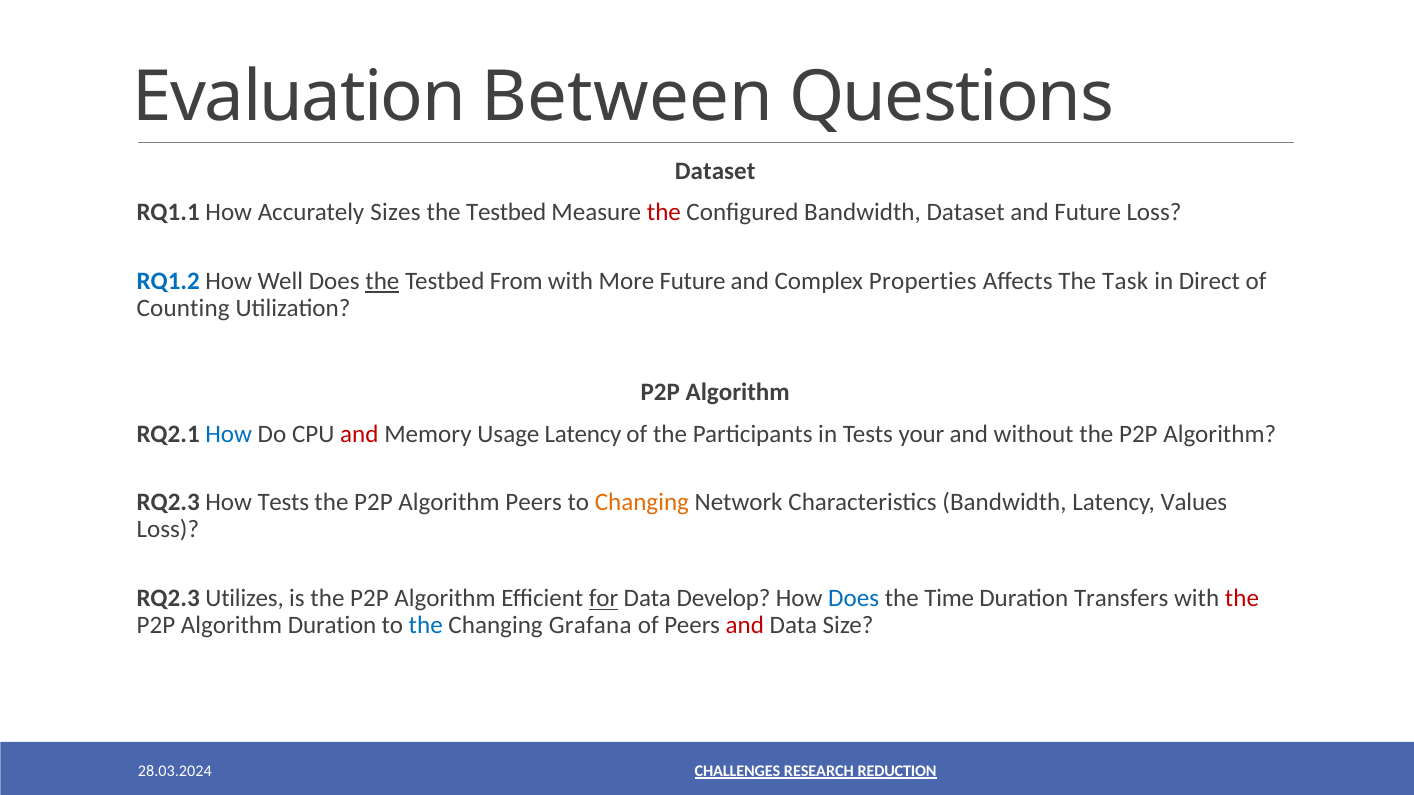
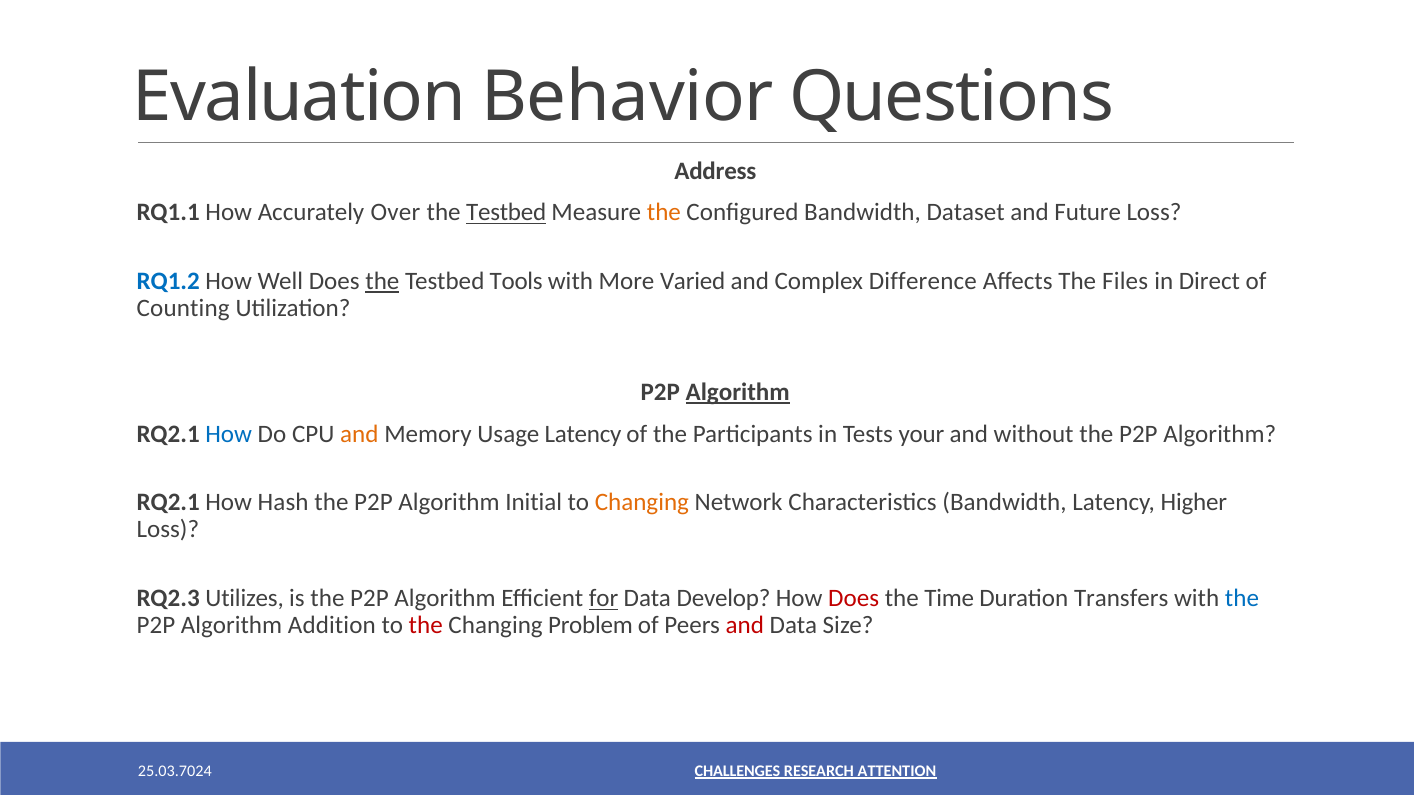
Between: Between -> Behavior (628, 97)
Dataset: Dataset -> Address (715, 171)
Sizes: Sizes -> Over (395, 213)
Testbed underline: none -> present (506, 213)
the colour: red -> orange (664, 213)
From: From -> Tools (516, 282)
More Future: Future -> Varied (693, 282)
Properties: Properties -> Difference (923, 282)
Task: Task -> Files (1125, 282)
Algorithm underline: none -> present (738, 392)
and colour: red -> orange (359, 434)
RQ2.3: RQ2.3 -> RQ2.1 (168, 503)
How Tests: Tests -> Hash (283, 503)
Algorithm Peers: Peers -> Initial (534, 503)
Values: Values -> Higher (1194, 503)
Does colour: blue -> red (854, 599)
the colour: red -> blue (1242, 599)
Algorithm Duration: Duration -> Addition (332, 626)
the colour: blue -> red (426, 626)
Grafana: Grafana -> Problem (590, 626)
28.03.2024: 28.03.2024 -> 25.03.7024 (175, 771)
REDUCTION: REDUCTION -> ATTENTION (897, 771)
